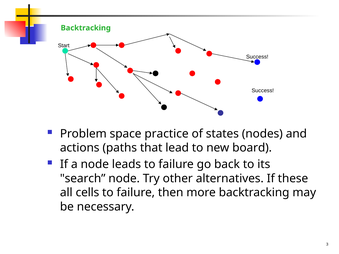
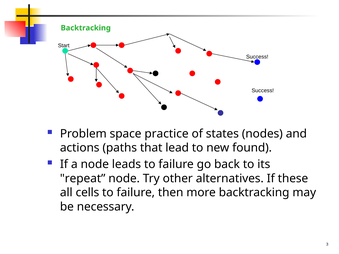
board: board -> found (252, 148)
search: search -> repeat (83, 179)
